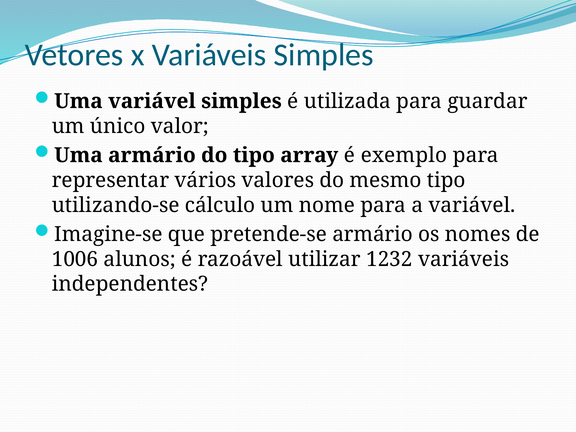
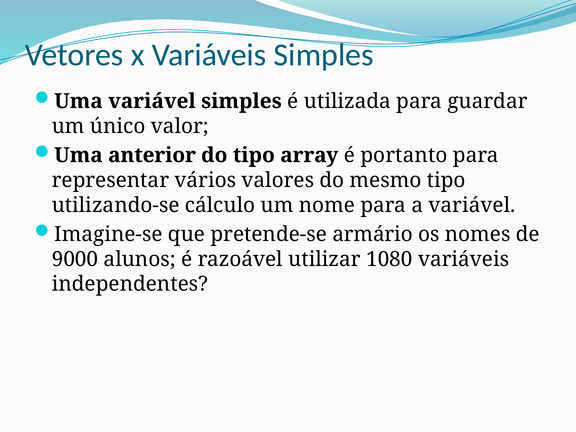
Uma armário: armário -> anterior (152, 155)
exemplo: exemplo -> portanto (404, 155)
1006: 1006 -> 9000 (75, 259)
1232: 1232 -> 1080 (389, 259)
